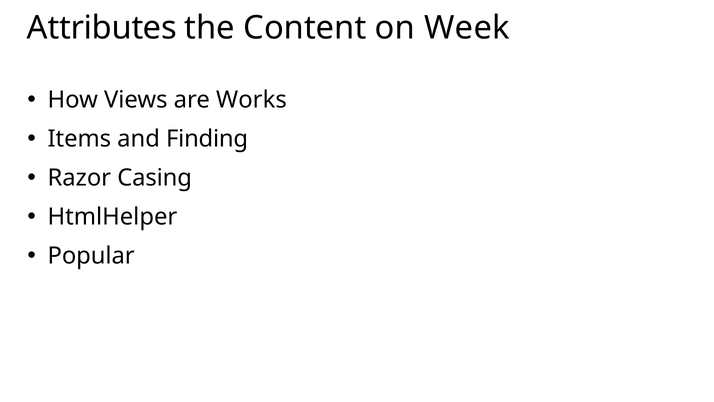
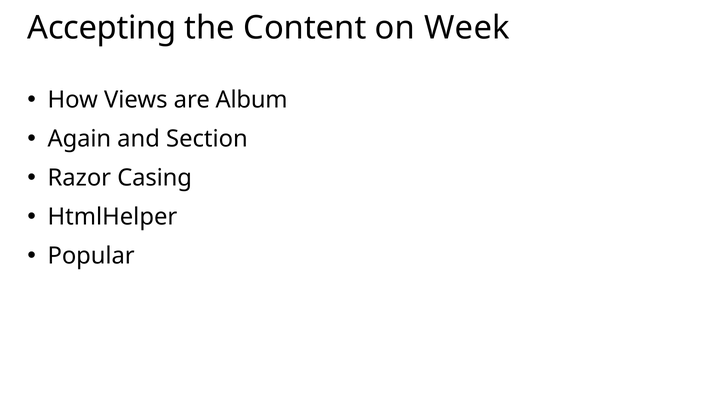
Attributes: Attributes -> Accepting (102, 28)
Works: Works -> Album (252, 100)
Items: Items -> Again (79, 139)
Finding: Finding -> Section (207, 139)
